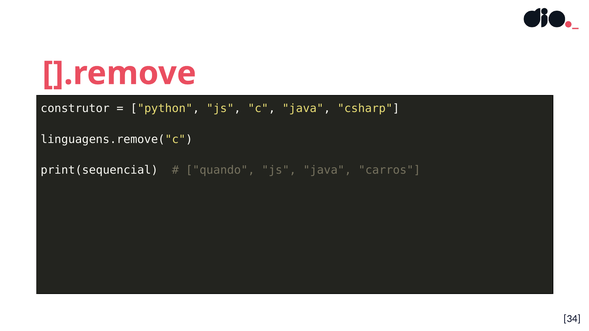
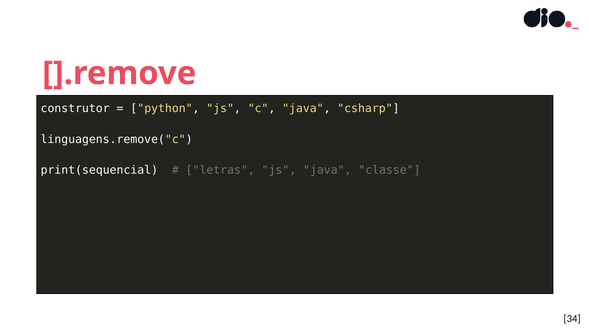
quando: quando -> letras (220, 170)
carros: carros -> classe (389, 170)
